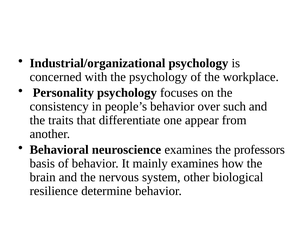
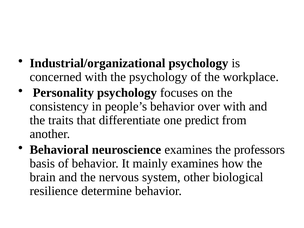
over such: such -> with (234, 106)
appear: appear -> predict (202, 120)
